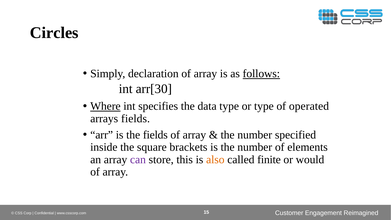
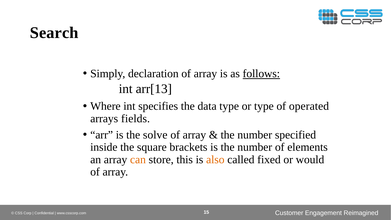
Circles: Circles -> Search (54, 33)
arr[30: arr[30 -> arr[13 (154, 89)
Where underline: present -> none (105, 106)
the fields: fields -> solve (155, 135)
can colour: purple -> orange (138, 160)
finite: finite -> fixed (269, 160)
